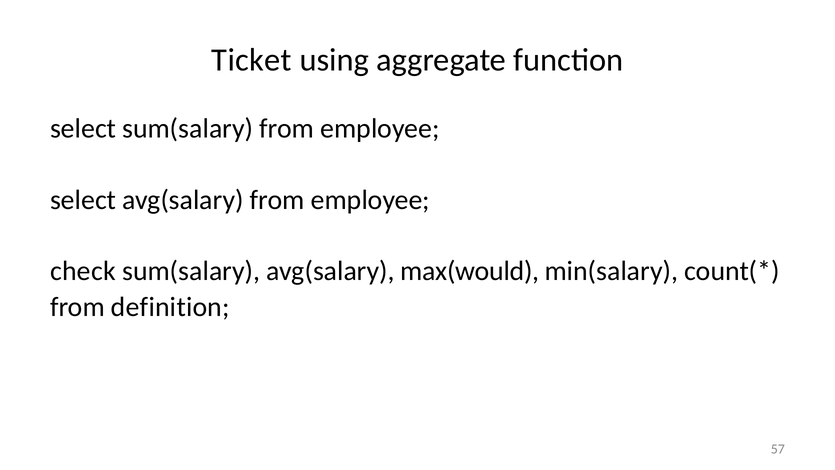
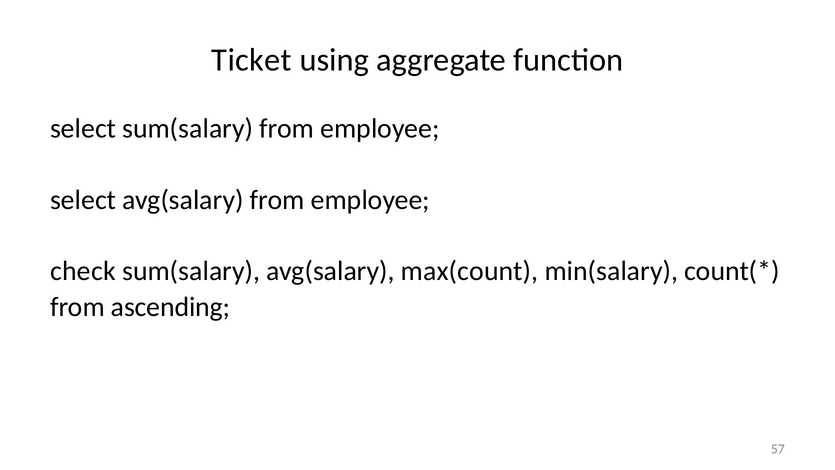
max(would: max(would -> max(count (470, 271)
definition: definition -> ascending (171, 307)
